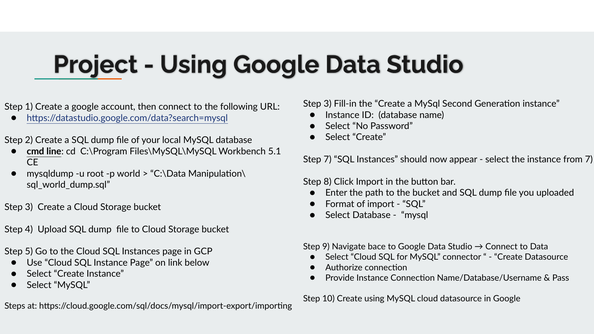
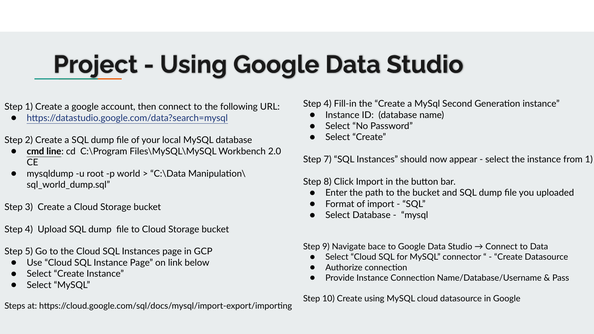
3: 3 -> 4 (328, 104)
5.1: 5.1 -> 2.0 (275, 151)
from 7: 7 -> 1 (589, 160)
